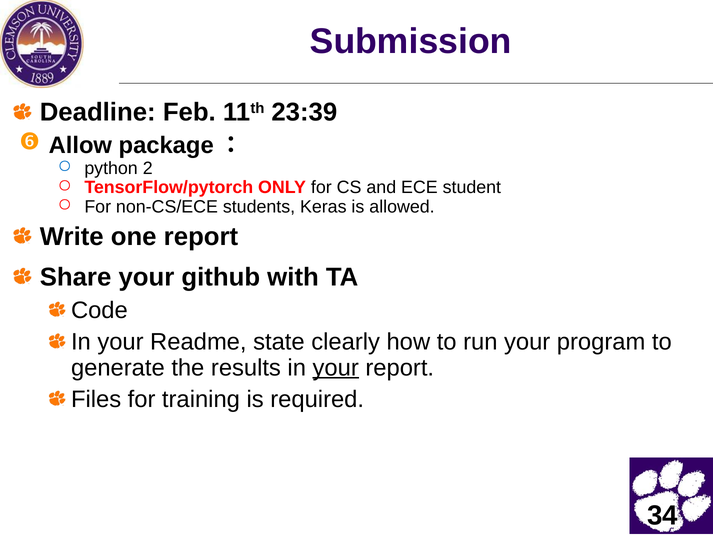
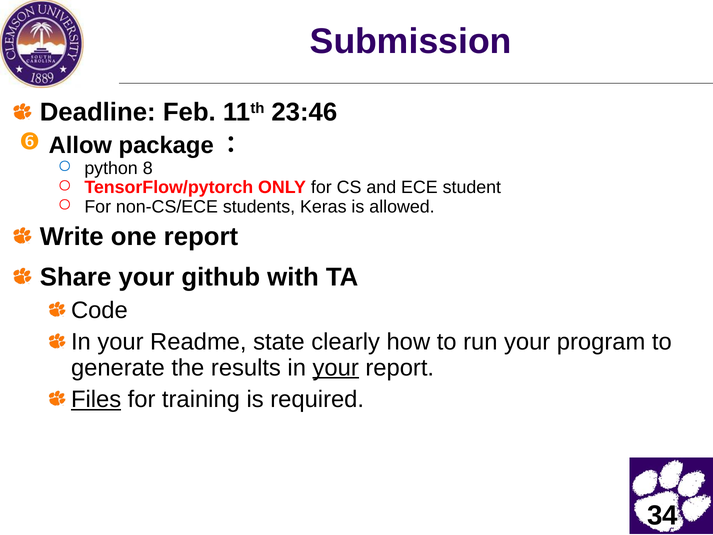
23:39: 23:39 -> 23:46 (304, 112)
2: 2 -> 8 (148, 168)
Files underline: none -> present (96, 399)
